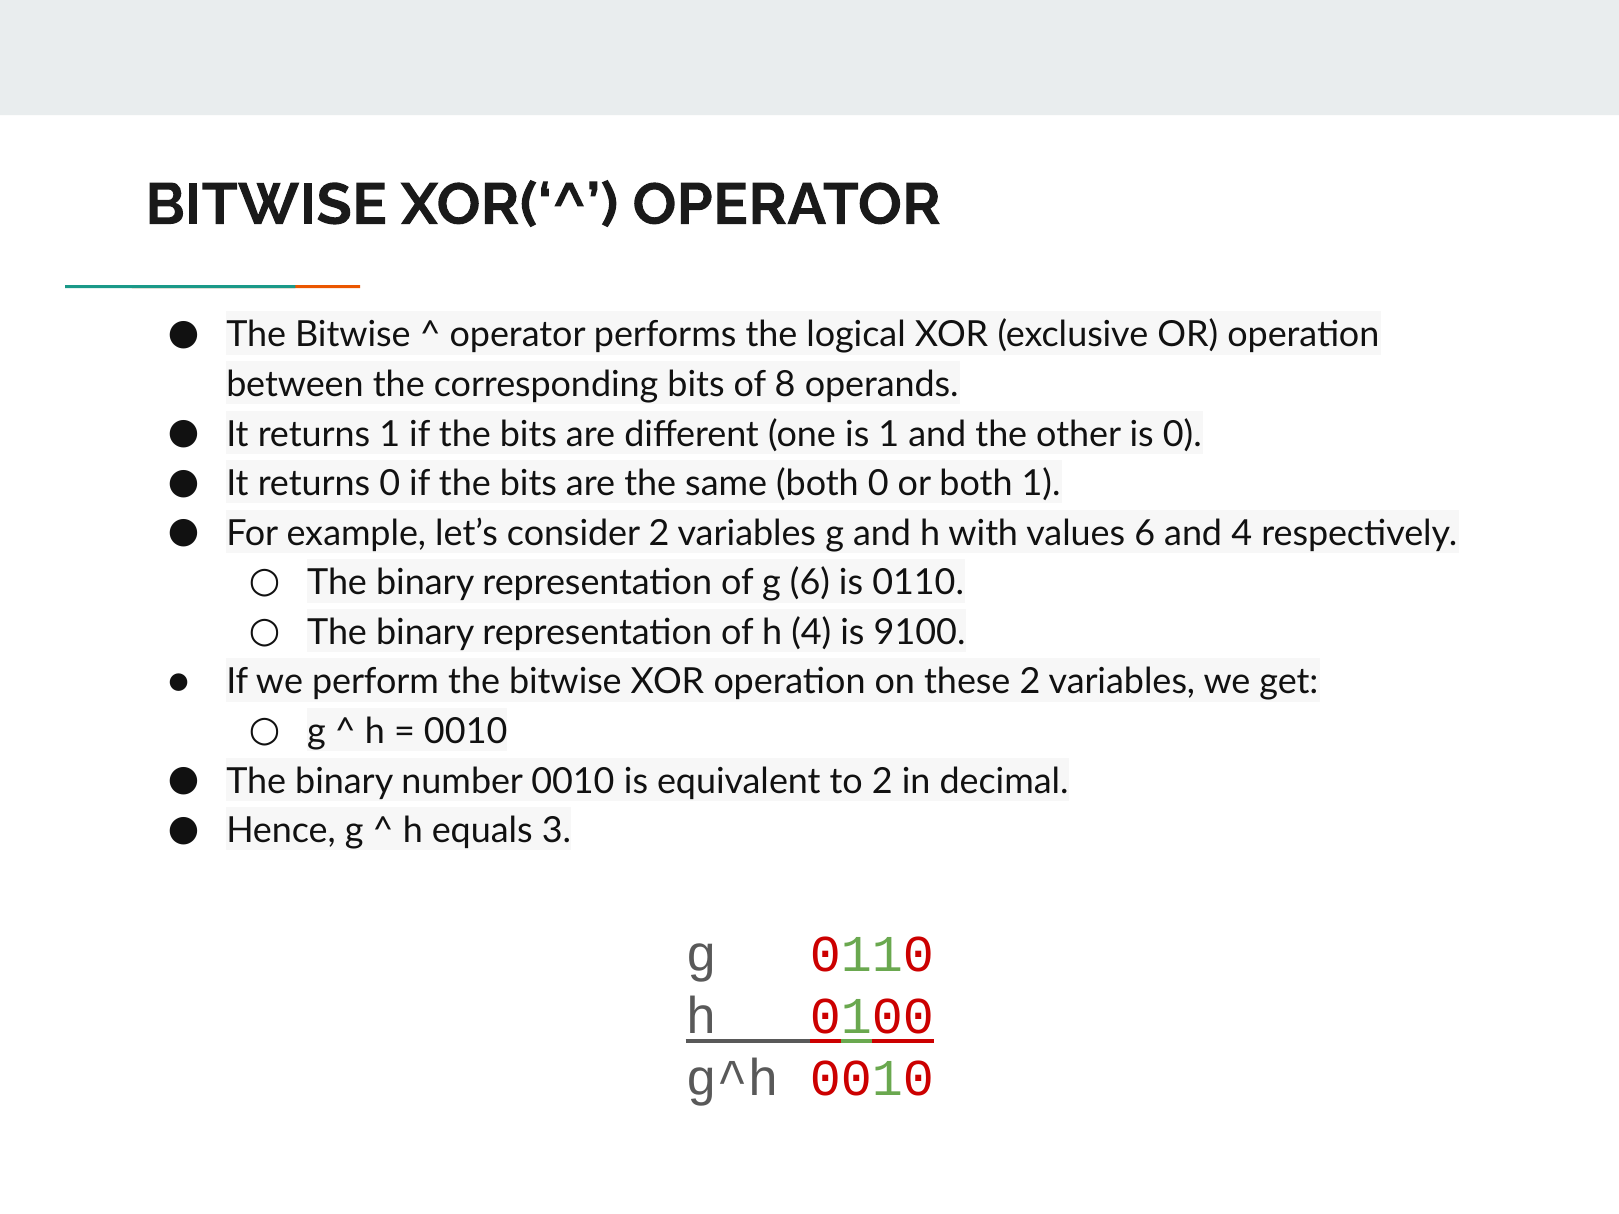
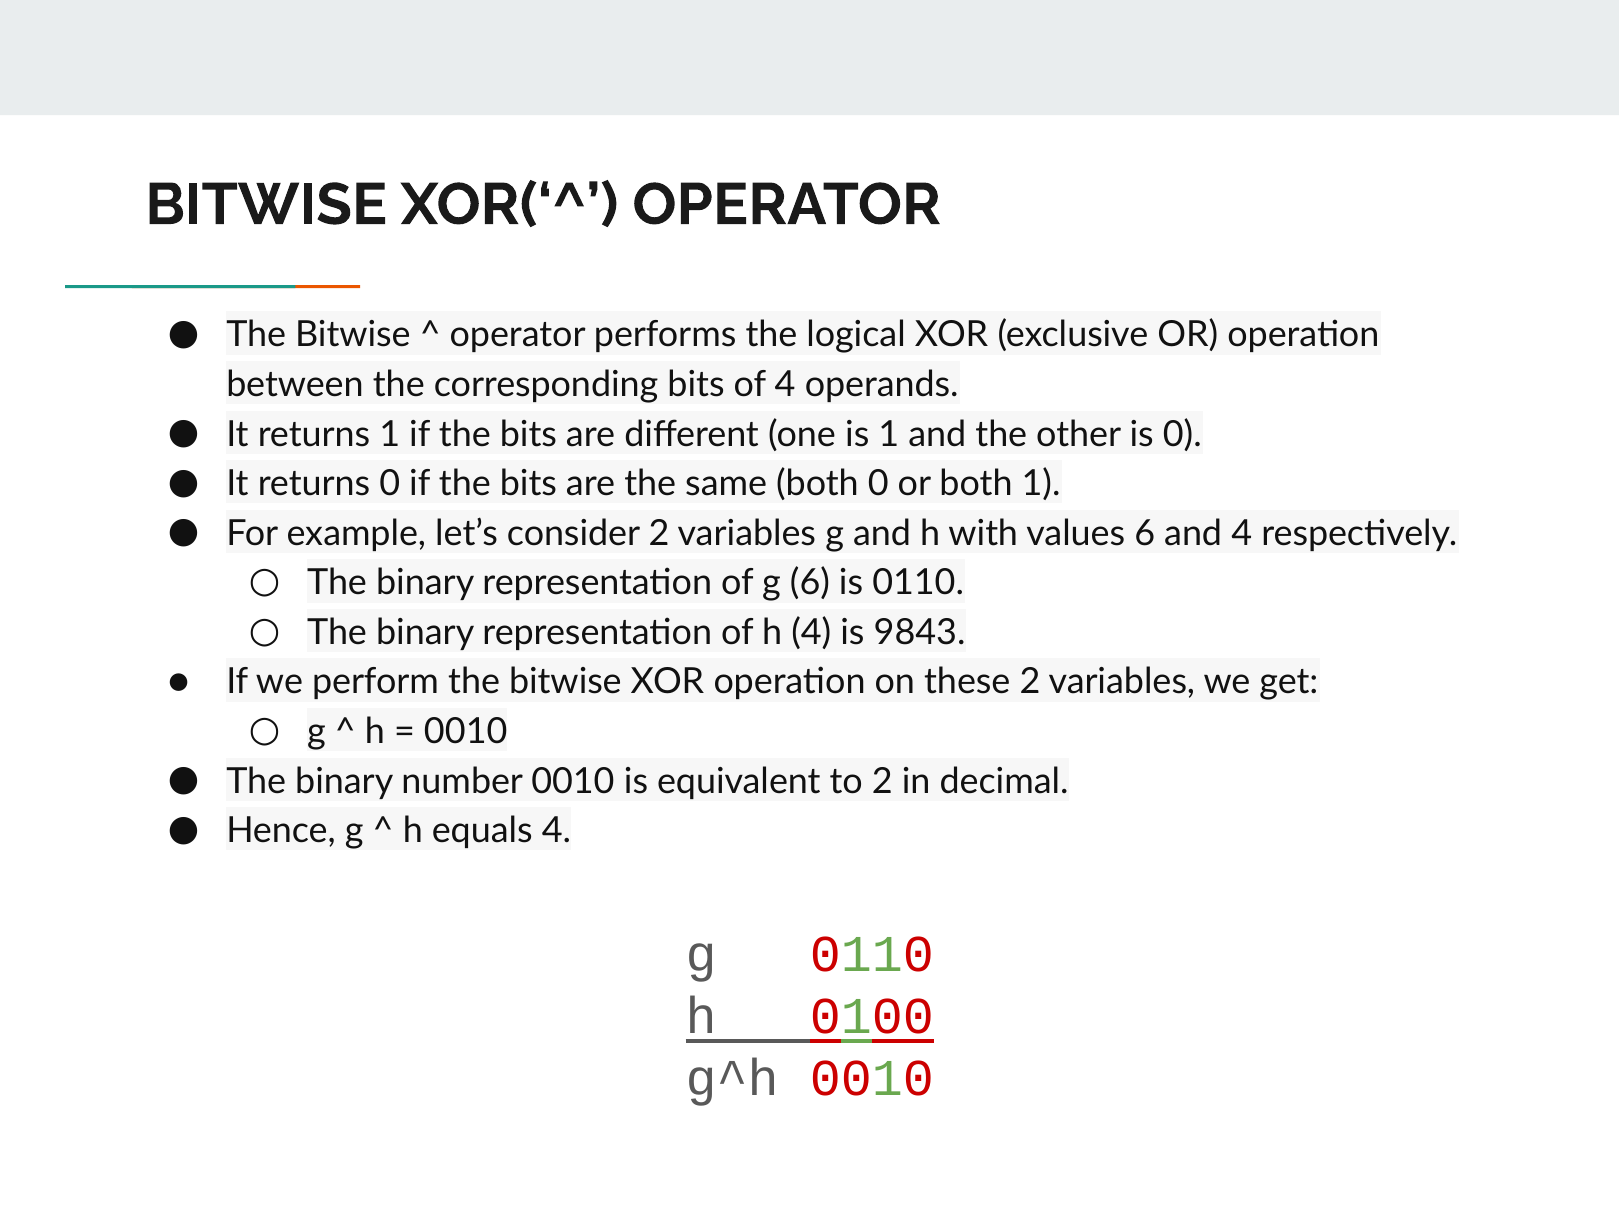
of 8: 8 -> 4 (785, 385)
9100: 9100 -> 9843 (920, 633)
equals 3: 3 -> 4 (556, 831)
